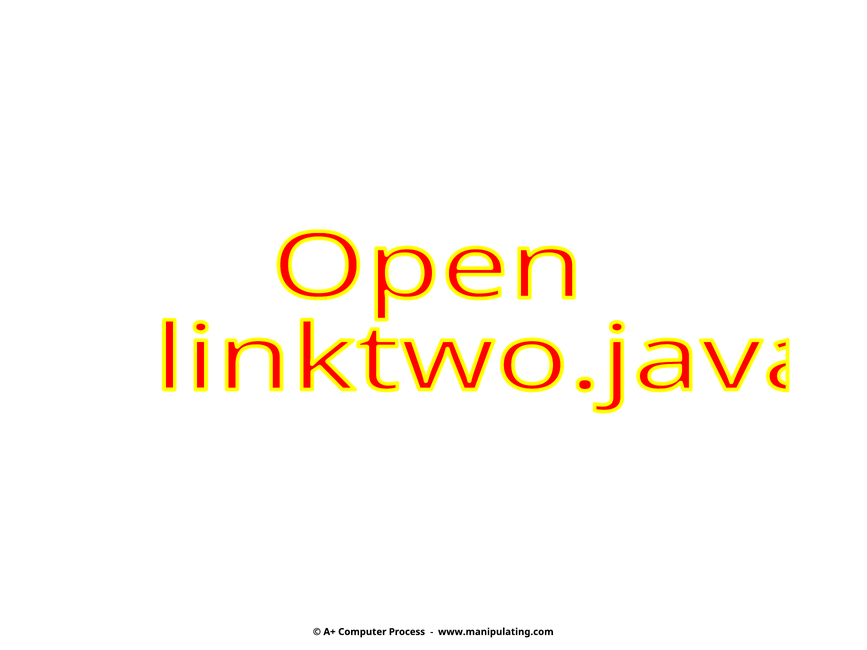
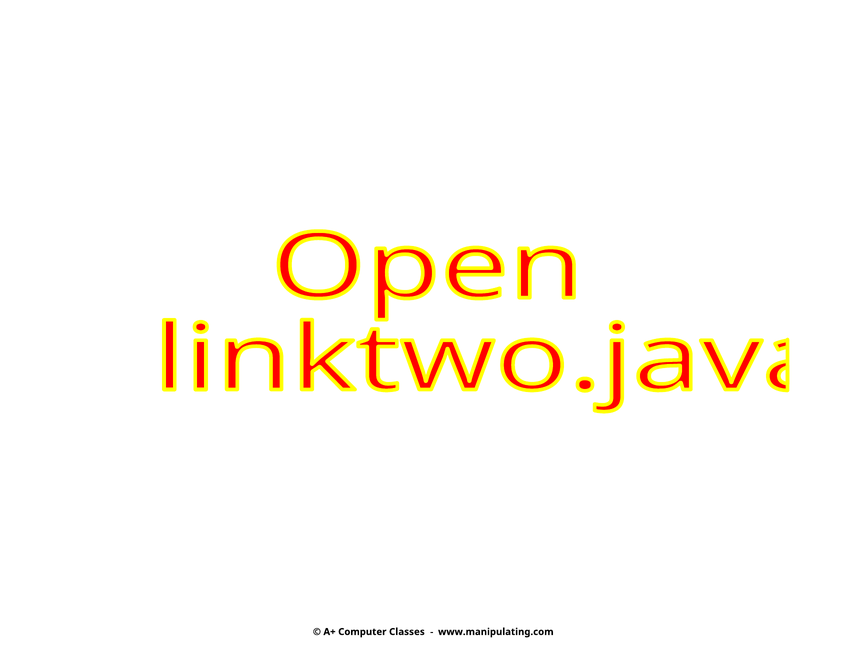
Process: Process -> Classes (407, 632)
